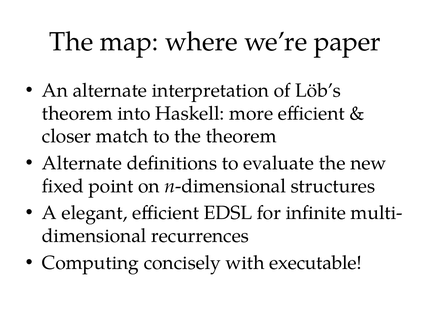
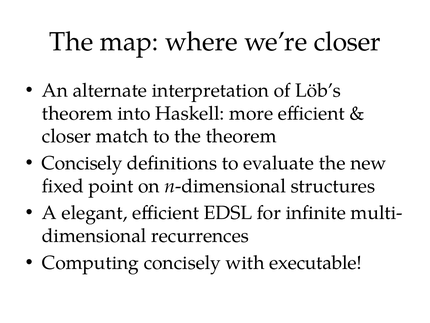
we’re paper: paper -> closer (347, 42)
Alternate: Alternate -> Concisely (82, 163)
